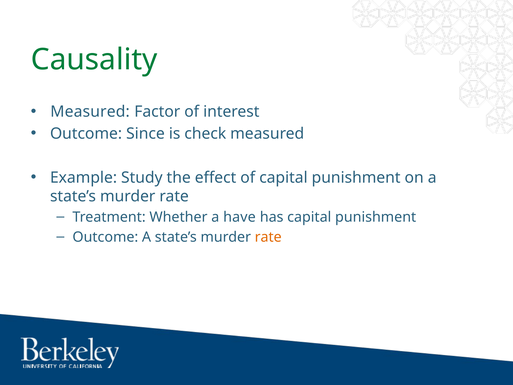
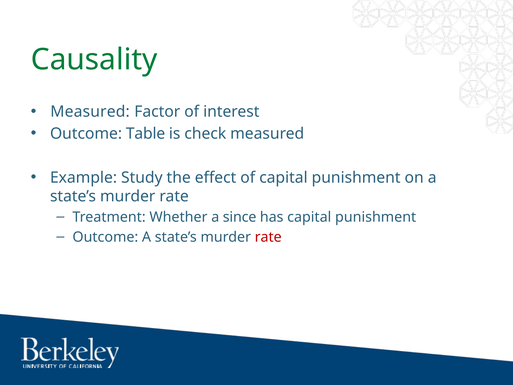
Since: Since -> Table (146, 134)
have: have -> since (240, 217)
rate colour: orange -> red (268, 237)
